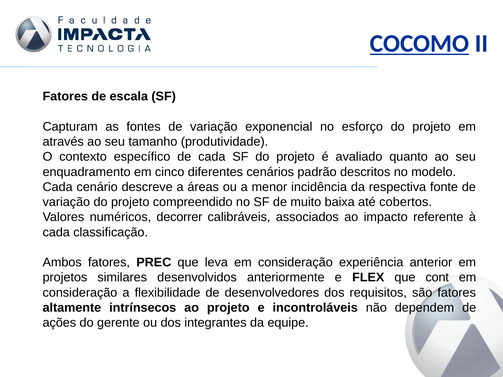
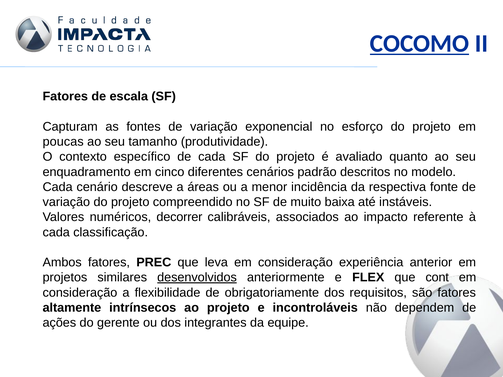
através: através -> poucas (63, 142)
cobertos: cobertos -> instáveis (406, 202)
desenvolvidos underline: none -> present (197, 278)
desenvolvedores: desenvolvedores -> obrigatoriamente (272, 293)
